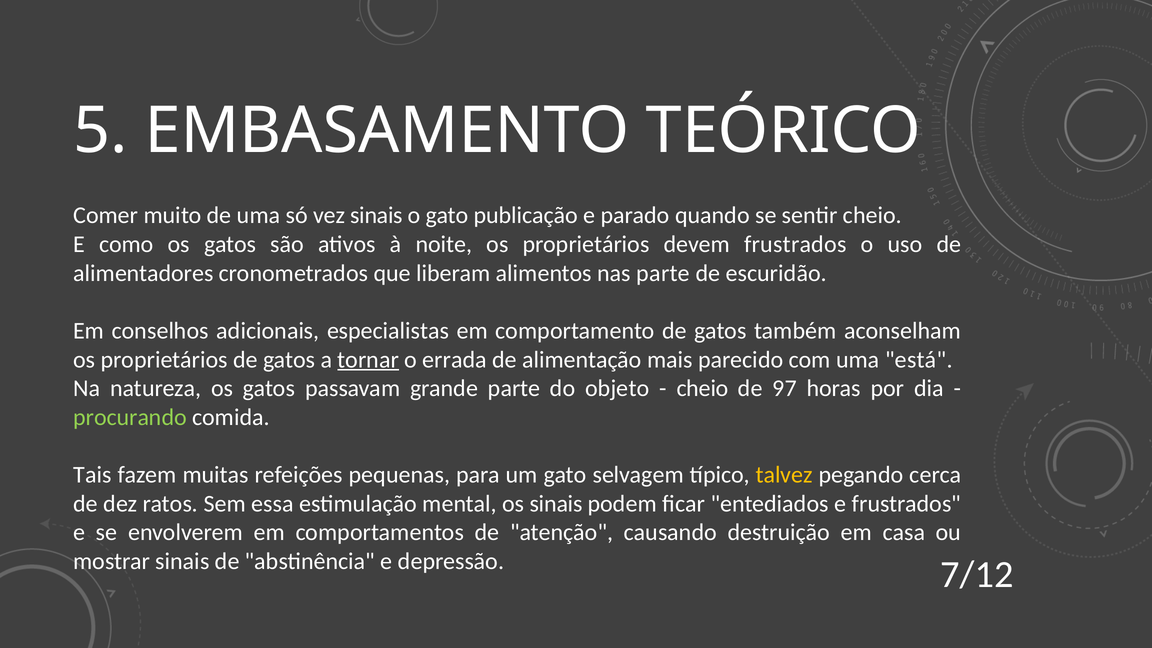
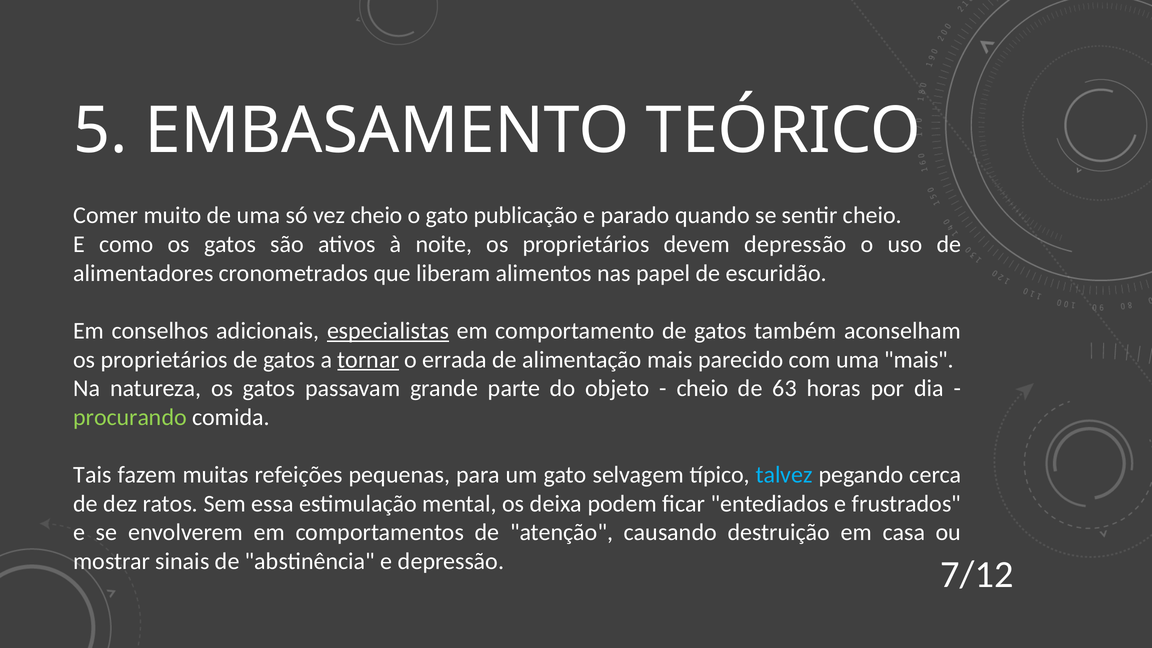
vez sinais: sinais -> cheio (376, 216)
devem frustrados: frustrados -> depressão (795, 244)
nas parte: parte -> papel (663, 273)
especialistas underline: none -> present (388, 331)
uma está: está -> mais (919, 360)
97: 97 -> 63 (785, 388)
talvez colour: yellow -> light blue (784, 475)
os sinais: sinais -> deixa (556, 504)
